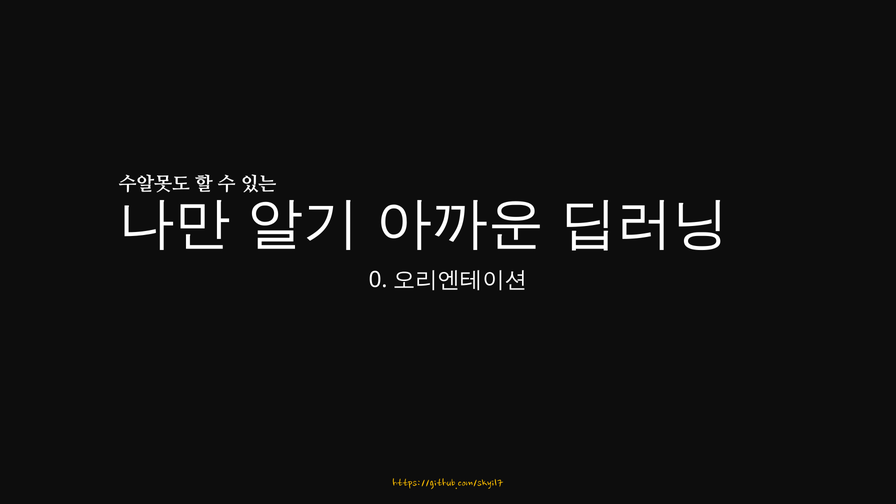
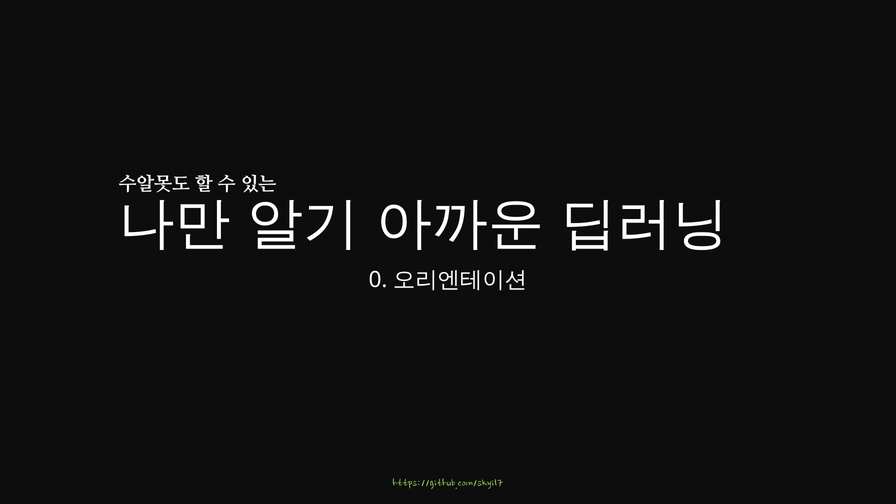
https://github.com/skyil7 colour: yellow -> light green (448, 481)
